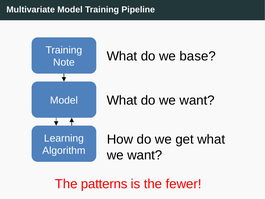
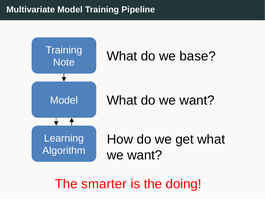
patterns: patterns -> smarter (104, 184)
fewer: fewer -> doing (184, 184)
